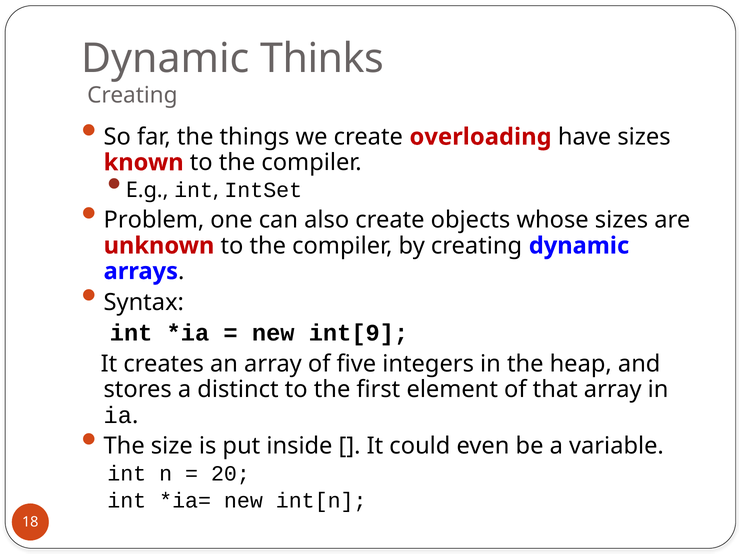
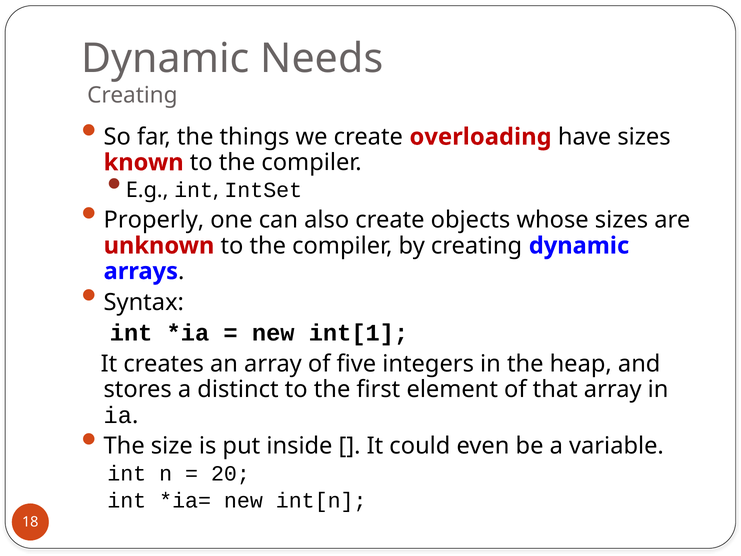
Thinks: Thinks -> Needs (322, 59)
Problem: Problem -> Properly (154, 220)
int[9: int[9 -> int[1 (359, 333)
